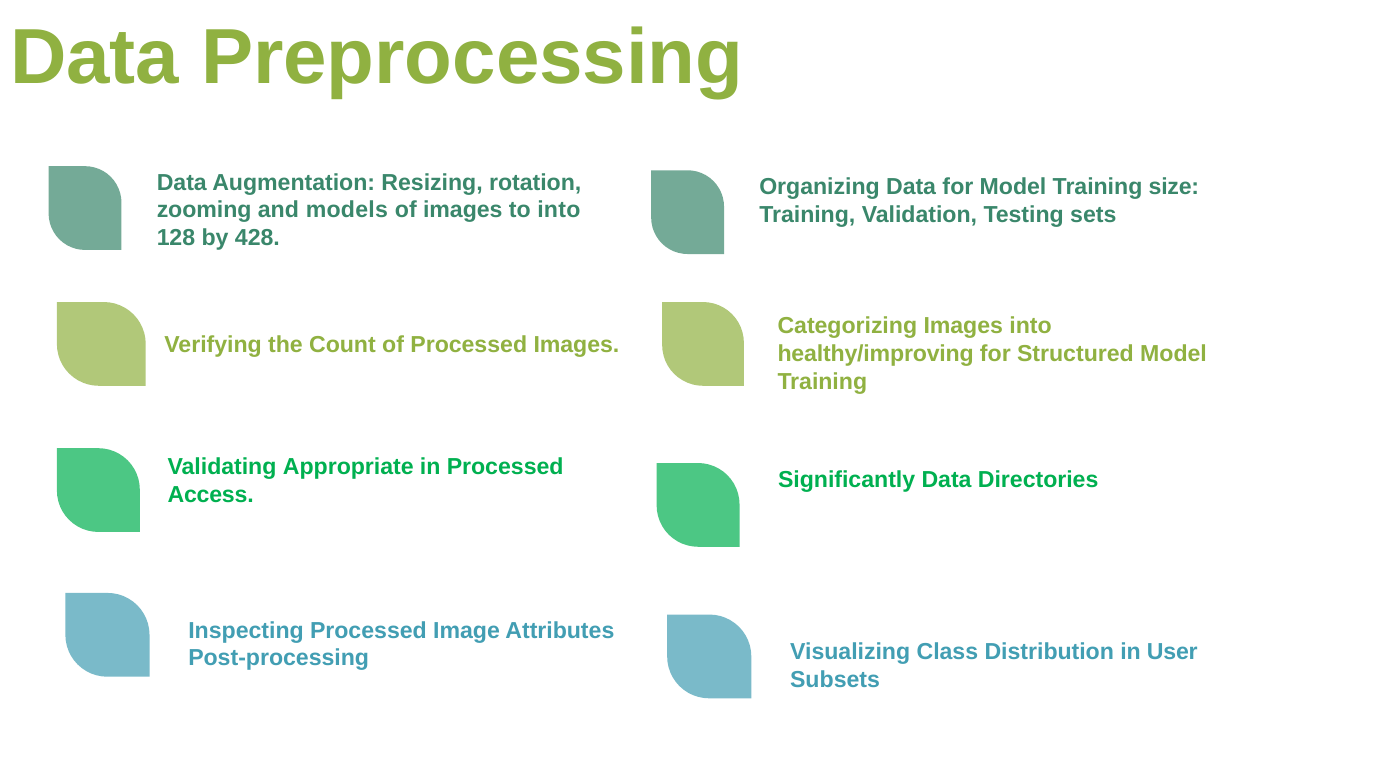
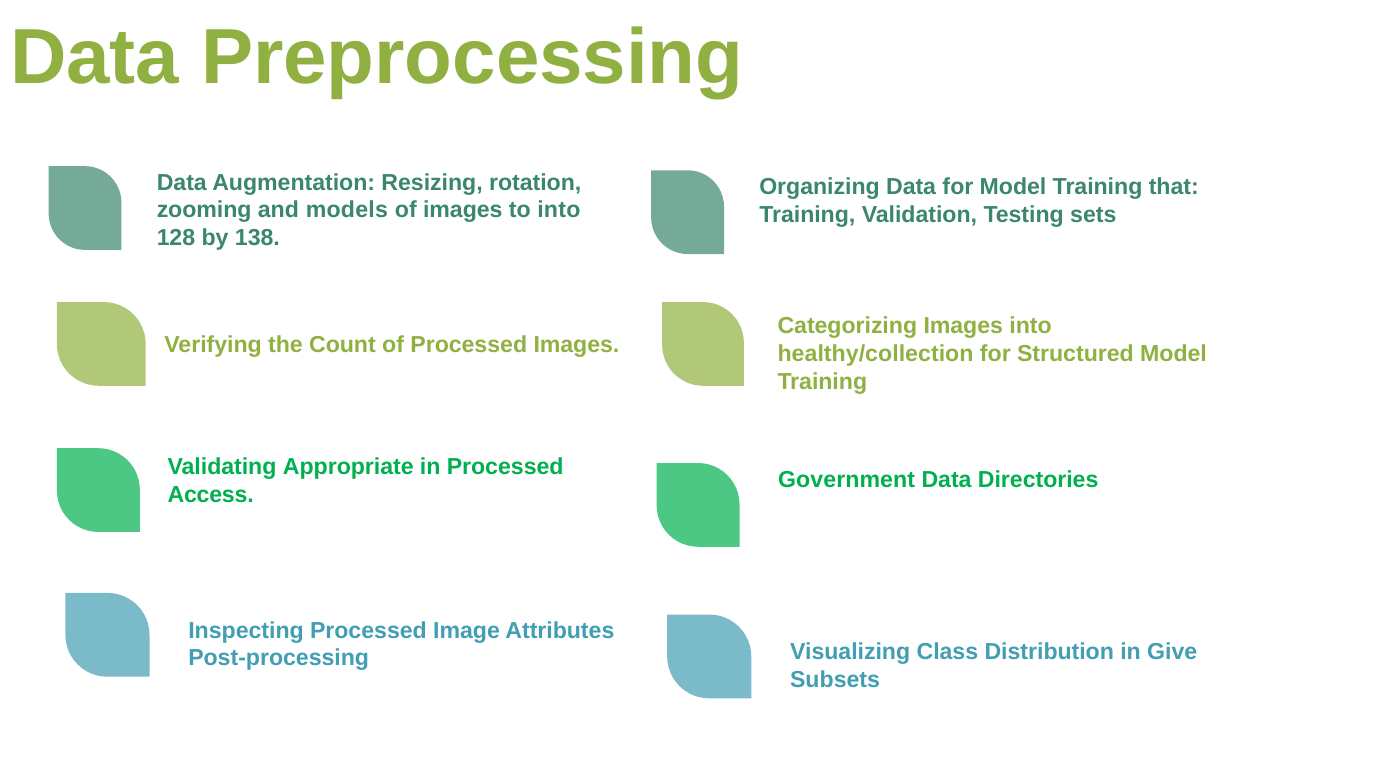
size: size -> that (1174, 187)
428: 428 -> 138 (257, 238)
healthy/improving: healthy/improving -> healthy/collection (876, 354)
Significantly: Significantly -> Government (847, 480)
User: User -> Give (1172, 652)
